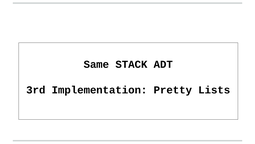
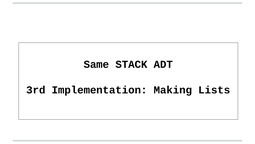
Pretty: Pretty -> Making (173, 90)
